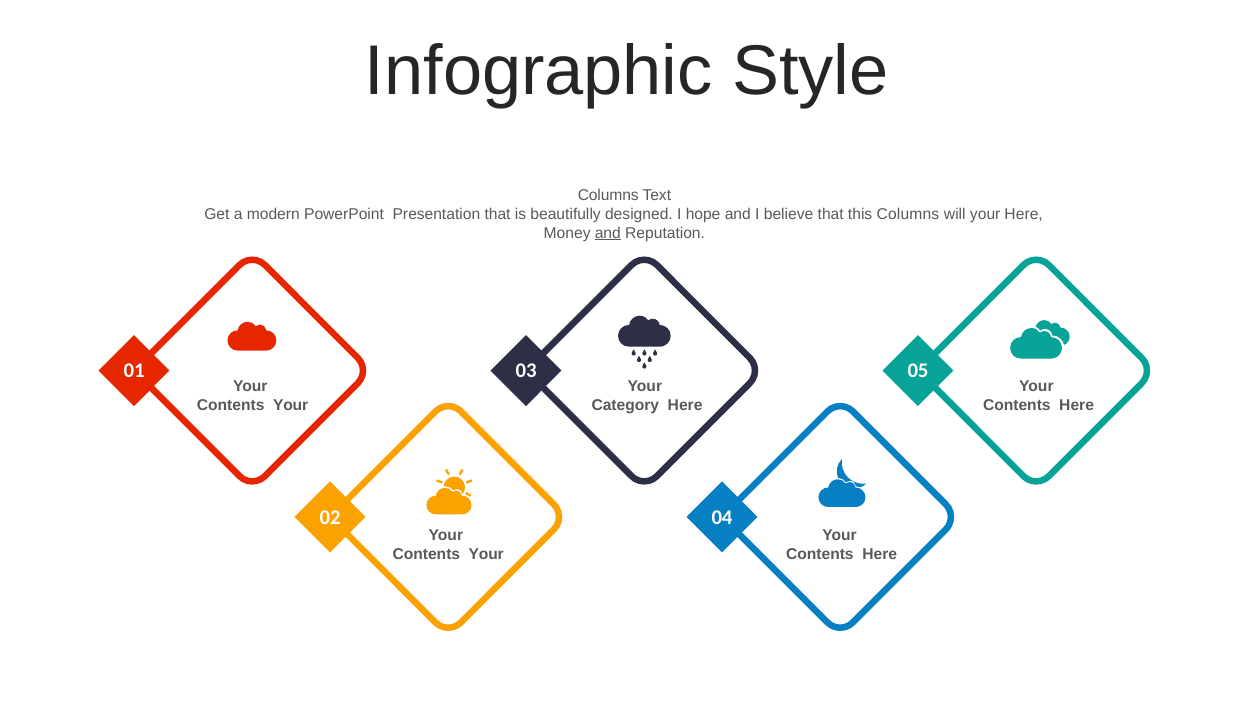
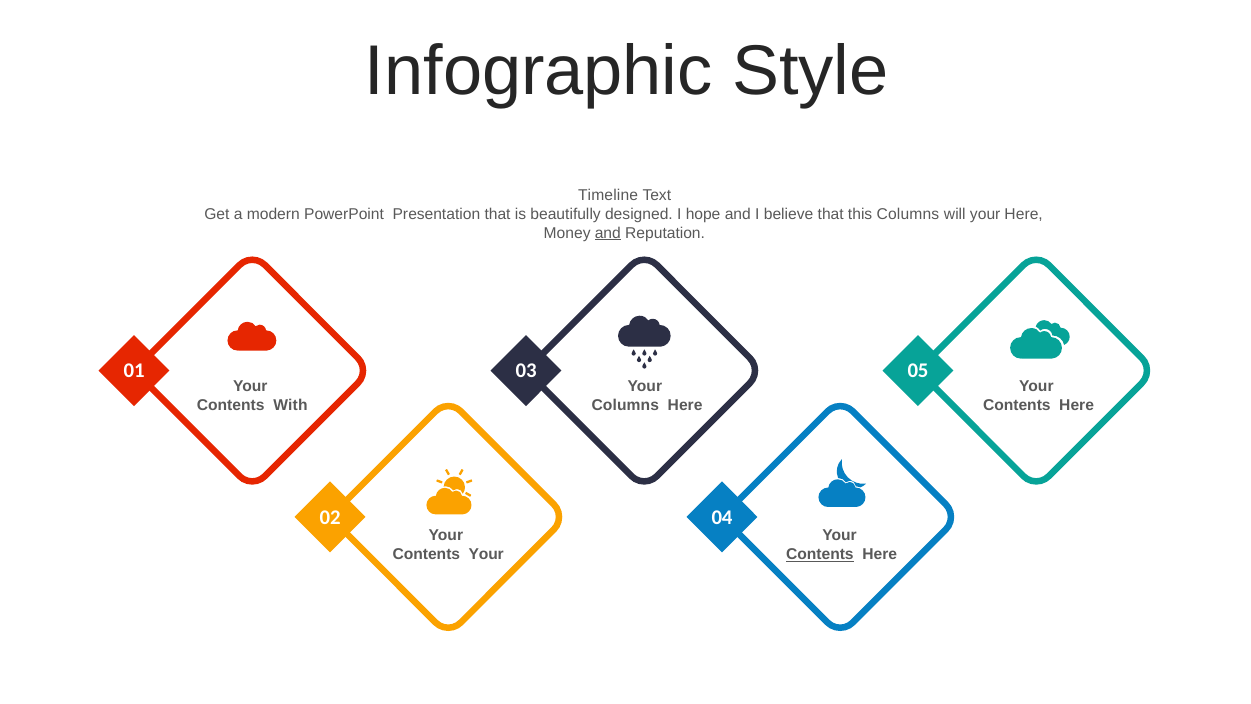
Columns: Columns -> Timeline (608, 195)
Your: Your -> With (290, 405)
Category: Category -> Columns (625, 405)
Contents underline: none -> present (820, 554)
